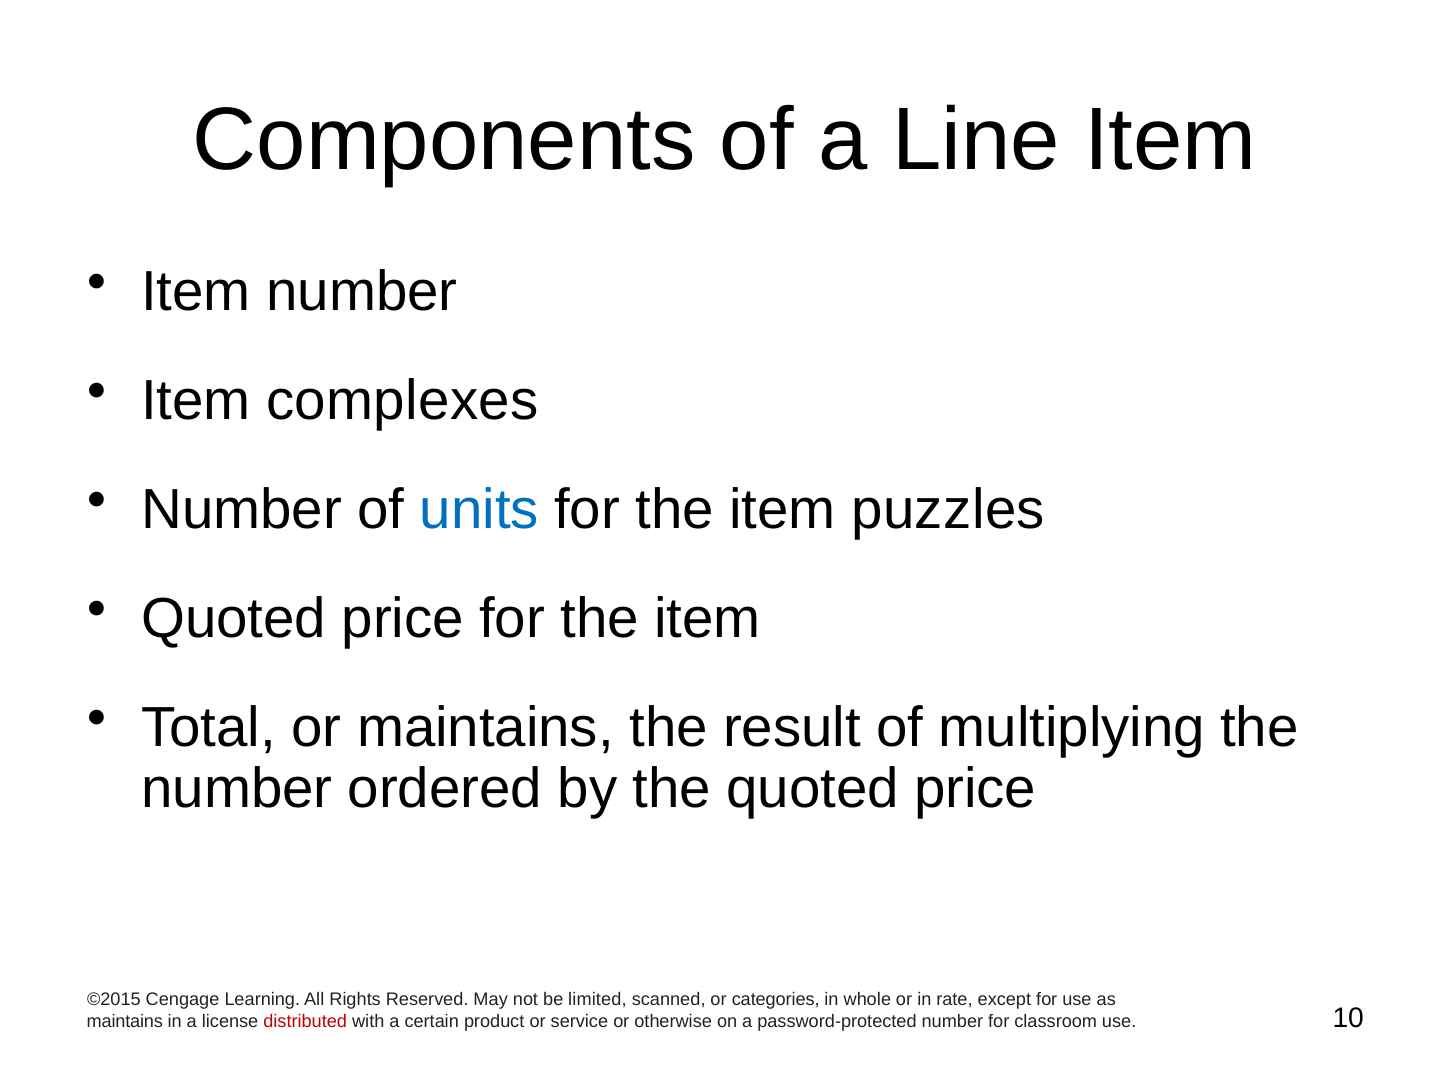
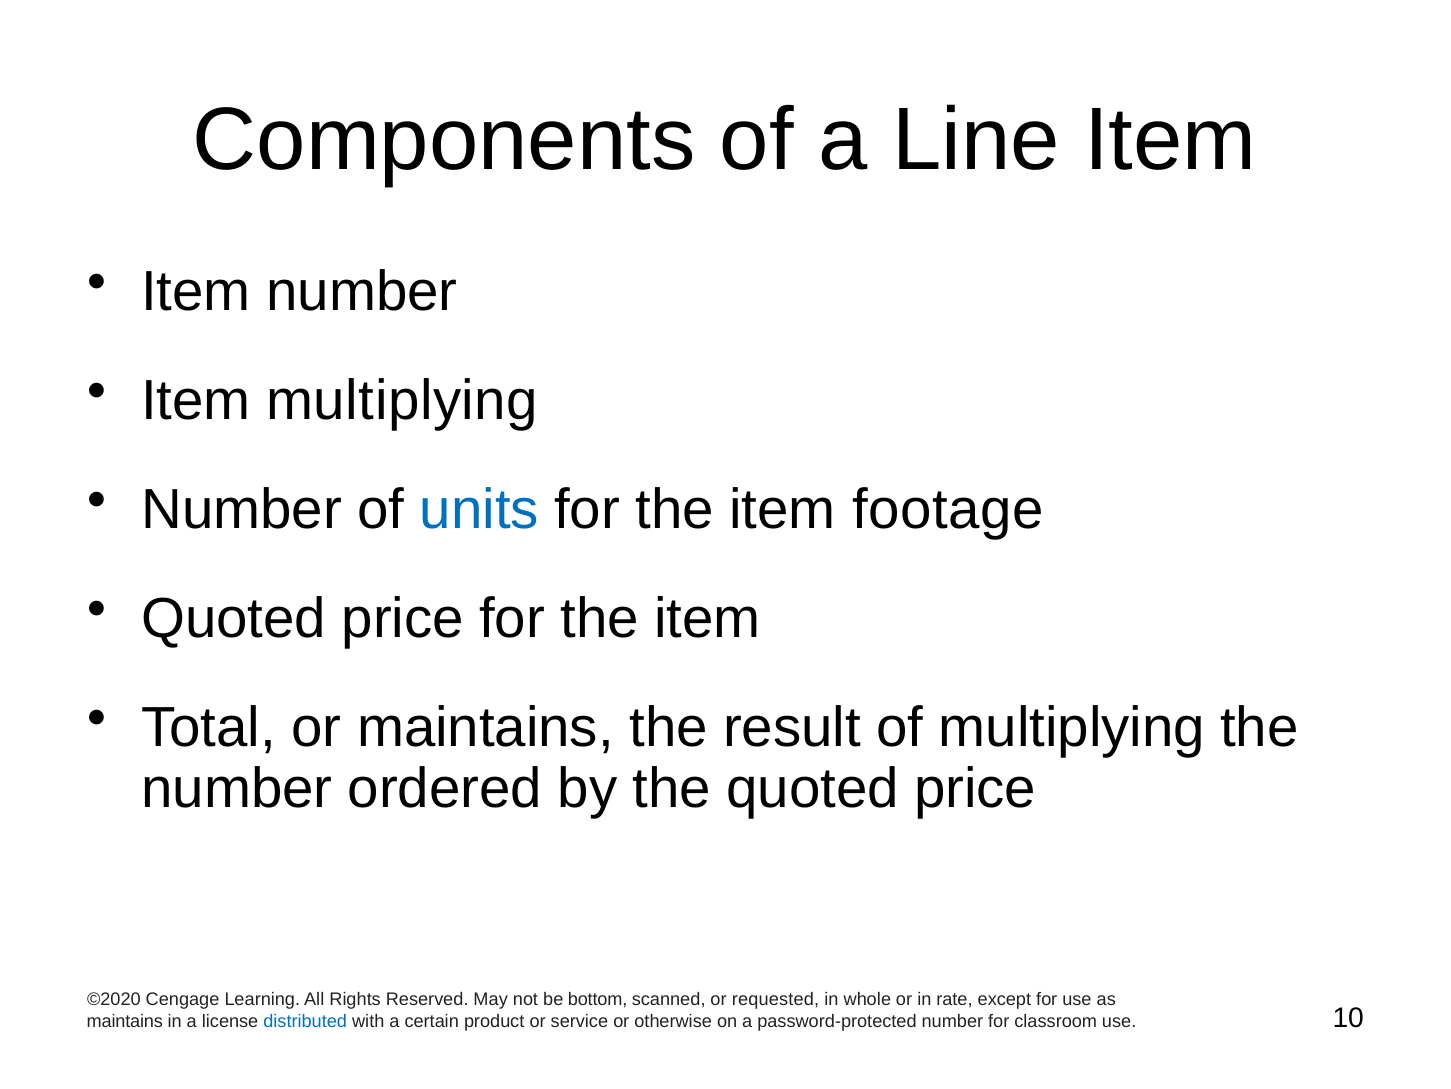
Item complexes: complexes -> multiplying (402, 400)
puzzles: puzzles -> footage (948, 509)
©2015: ©2015 -> ©2020 (114, 999)
limited: limited -> bottom (598, 999)
categories: categories -> requested (776, 999)
distributed colour: red -> blue (305, 1021)
